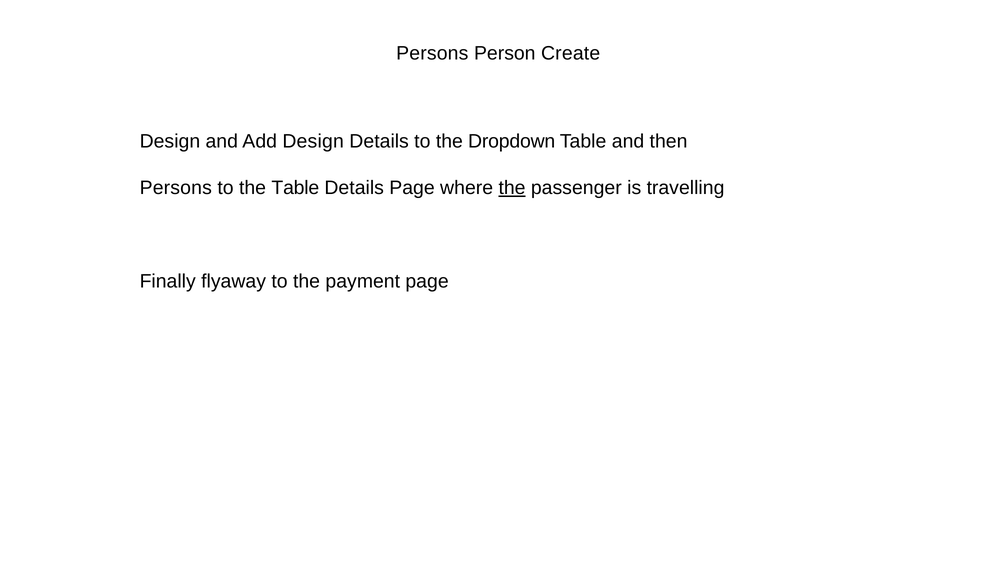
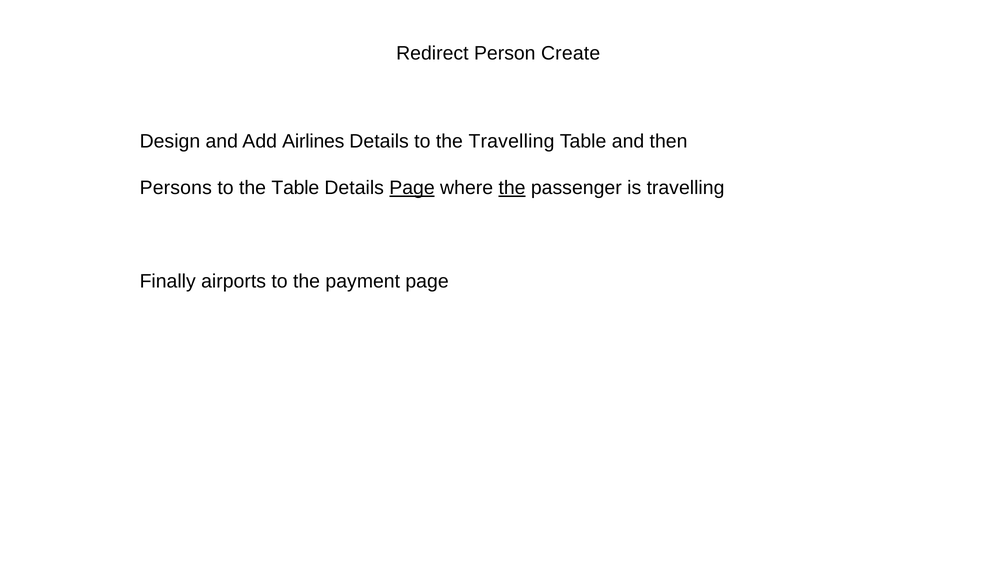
Persons: Persons -> Redirect (432, 53)
Add Design: Design -> Airlines (313, 141)
the Dropdown: Dropdown -> Travelling (511, 141)
Page underline: none -> present (412, 188)
flyaway: flyaway -> airports (234, 281)
